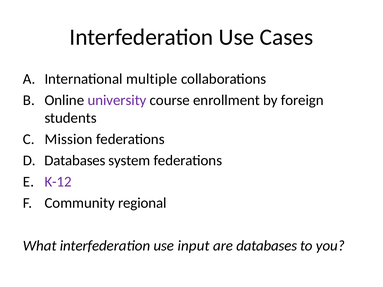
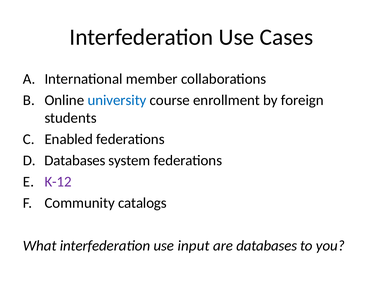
multiple: multiple -> member (152, 79)
university colour: purple -> blue (117, 100)
Mission: Mission -> Enabled (69, 139)
regional: regional -> catalogs (142, 203)
